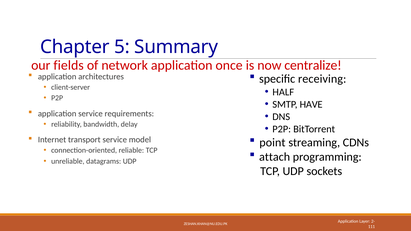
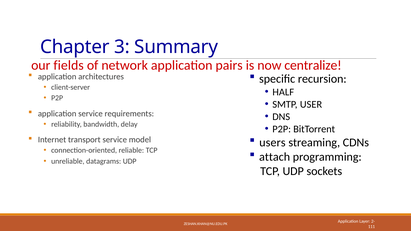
5: 5 -> 3 (122, 47)
once: once -> pairs (229, 65)
receiving: receiving -> recursion (322, 79)
HAVE: HAVE -> USER (311, 104)
point: point -> users (272, 143)
